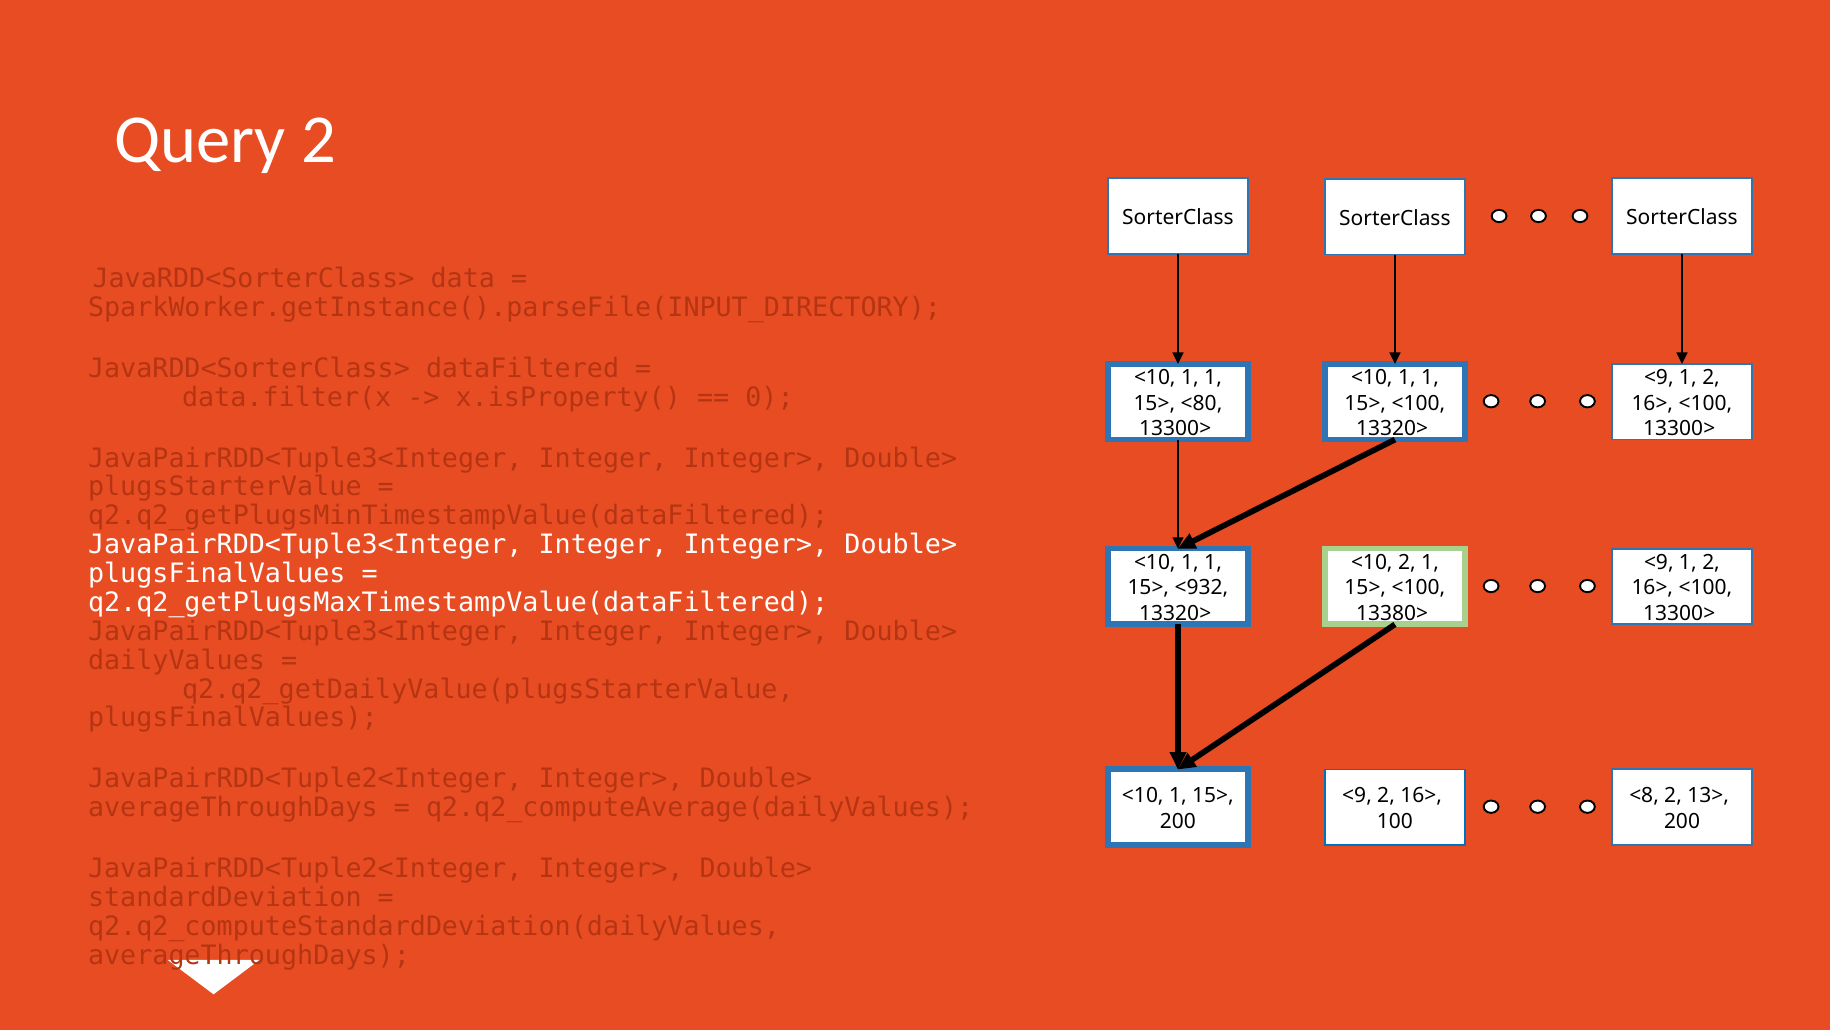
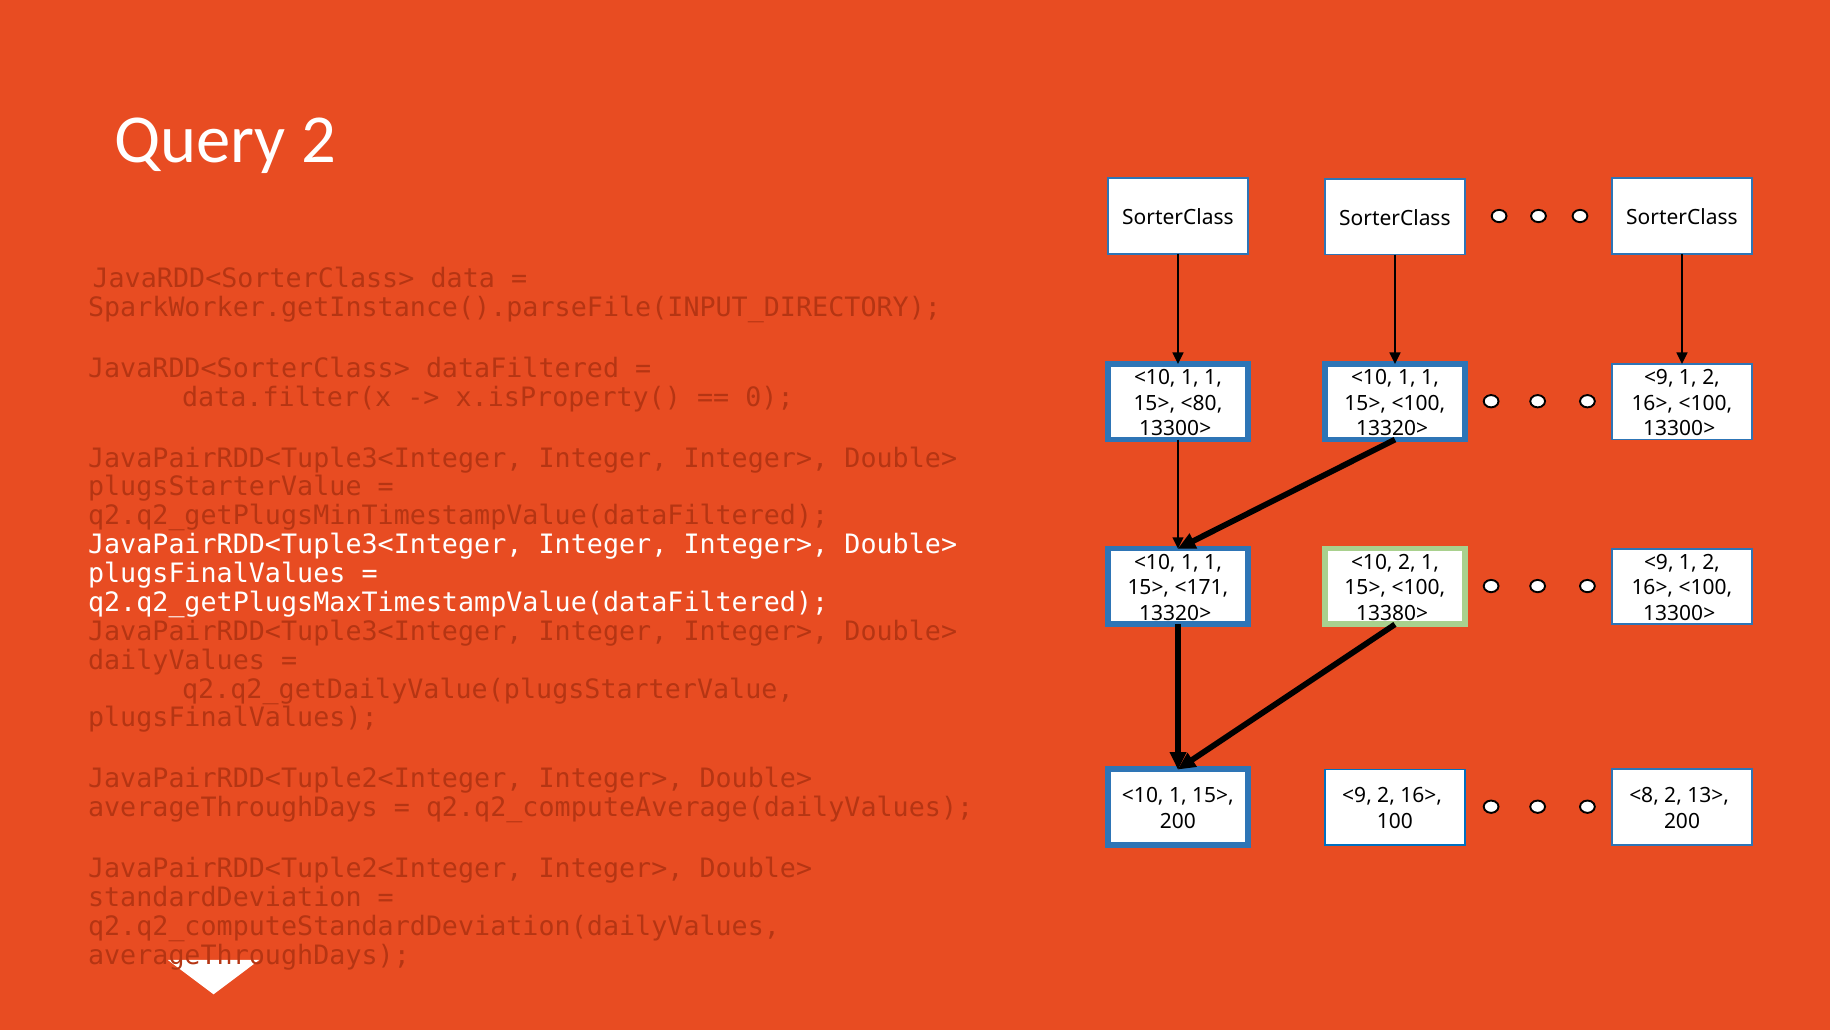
<932: <932 -> <171 (1201, 588)
